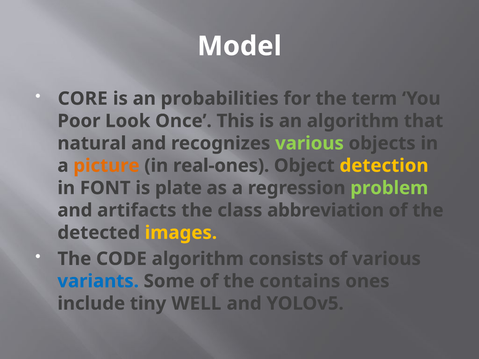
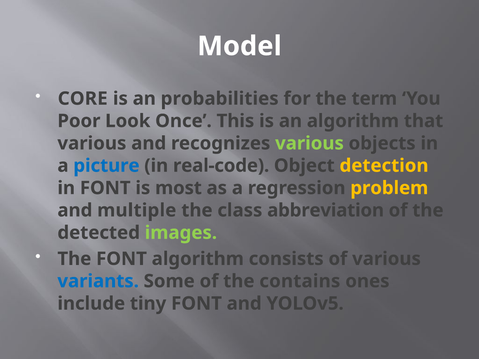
natural: natural -> various (92, 143)
picture colour: orange -> blue (106, 166)
real-ones: real-ones -> real-code (221, 166)
plate: plate -> most (178, 188)
problem colour: light green -> yellow (389, 188)
artifacts: artifacts -> multiple (137, 210)
images colour: yellow -> light green (181, 233)
The CODE: CODE -> FONT (121, 259)
tiny WELL: WELL -> FONT (197, 304)
